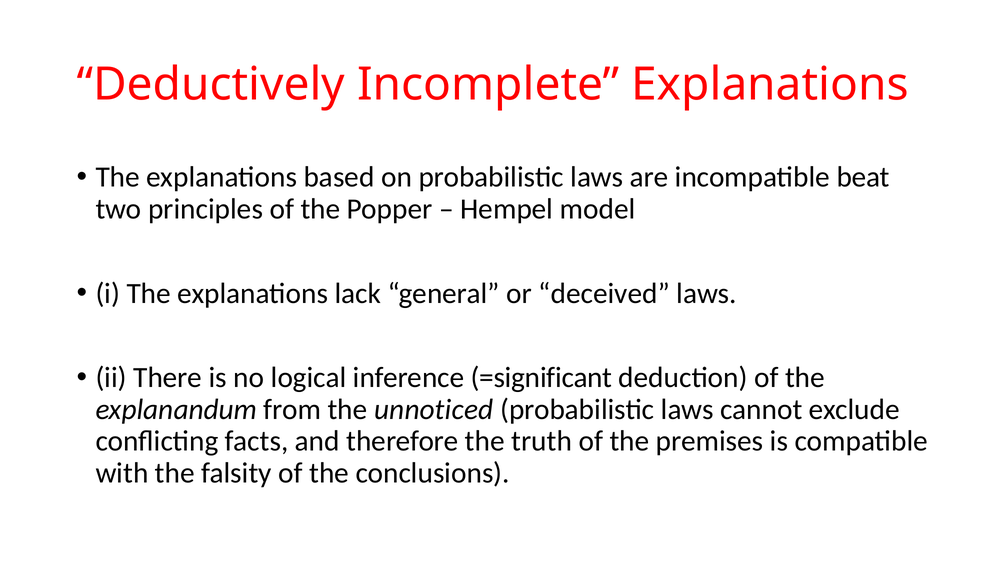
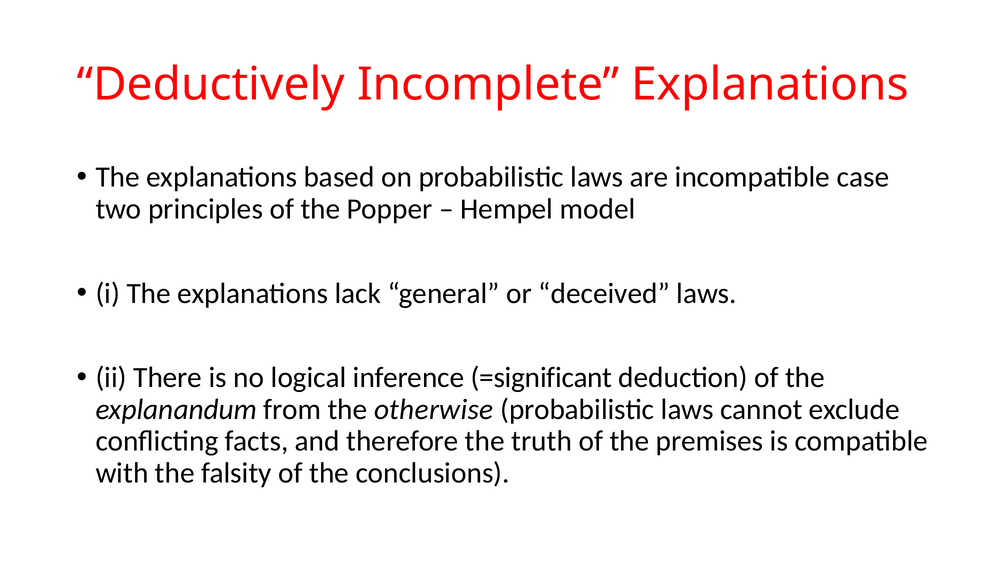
beat: beat -> case (863, 177)
unnoticed: unnoticed -> otherwise (434, 409)
